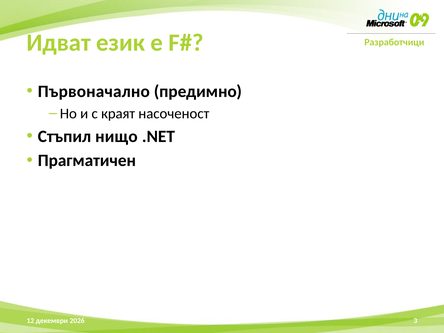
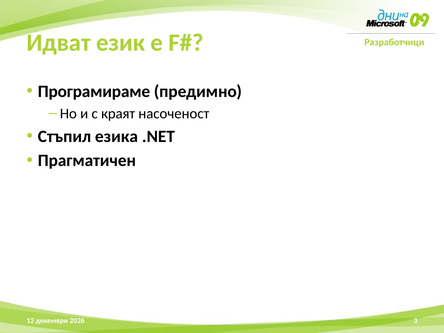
Първоначално: Първоначално -> Програмираме (94, 91)
нищо: нищо -> езика (116, 136)
